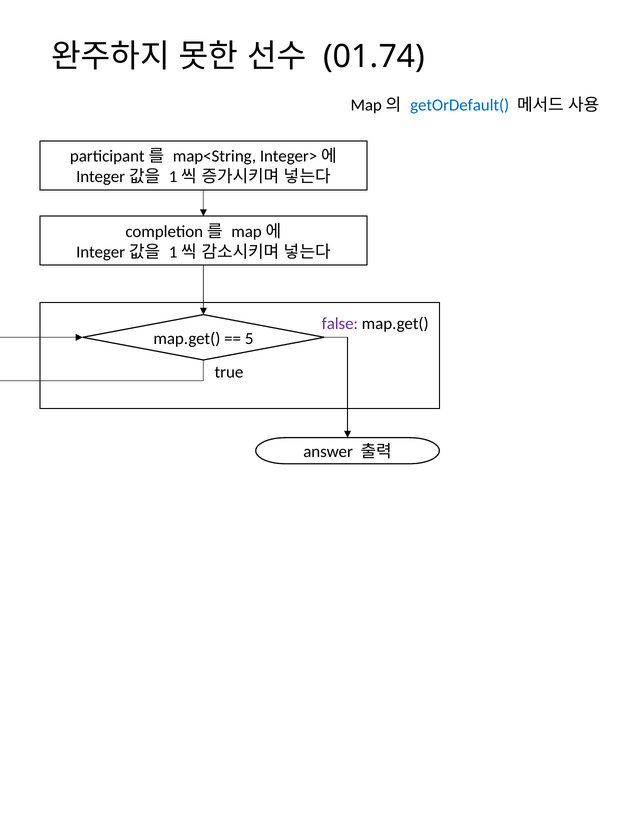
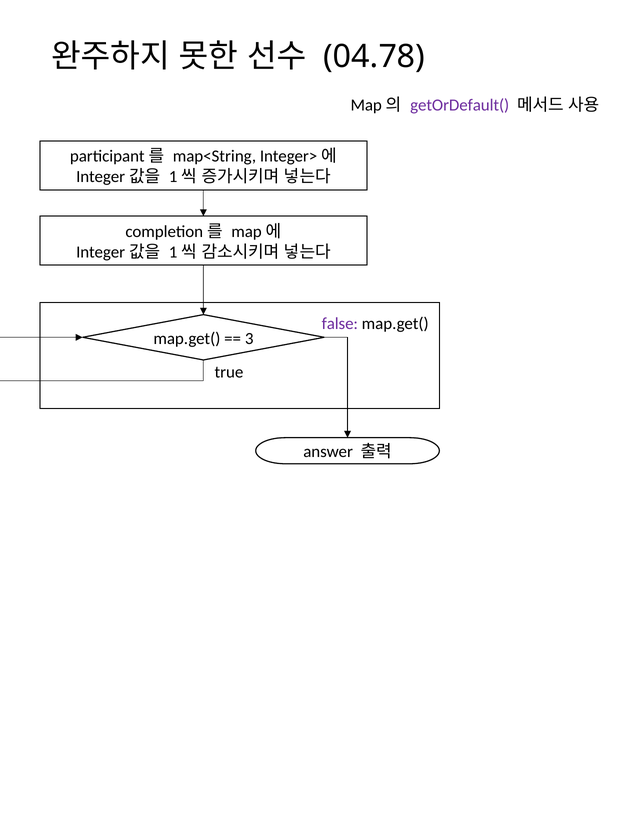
01.74: 01.74 -> 04.78 (374, 57)
getOrDefault( colour: blue -> purple (460, 105)
5: 5 -> 3 (249, 339)
